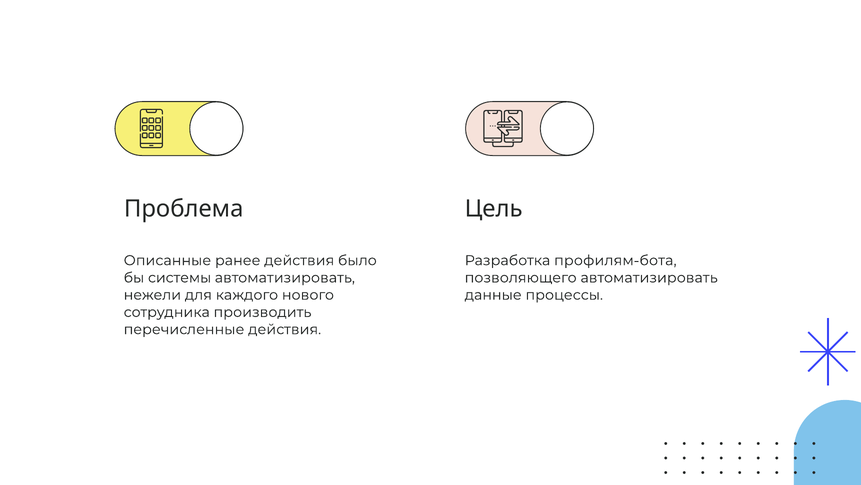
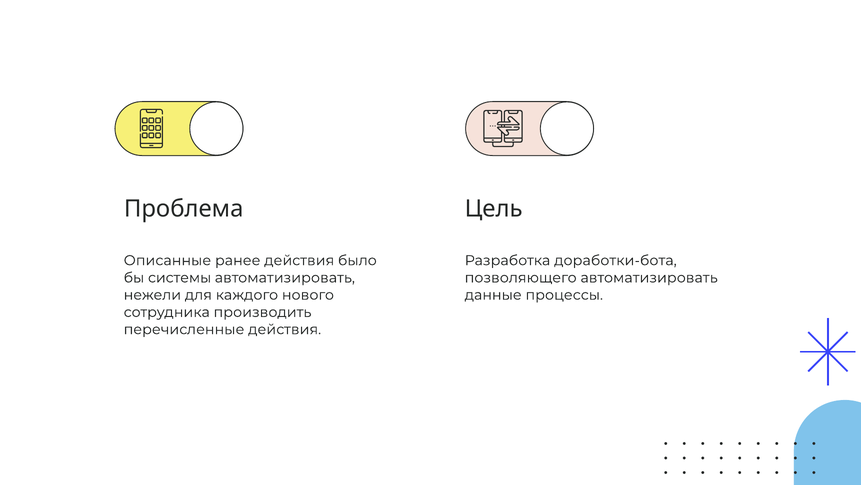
профилям-бота: профилям-бота -> доработки-бота (615, 260)
